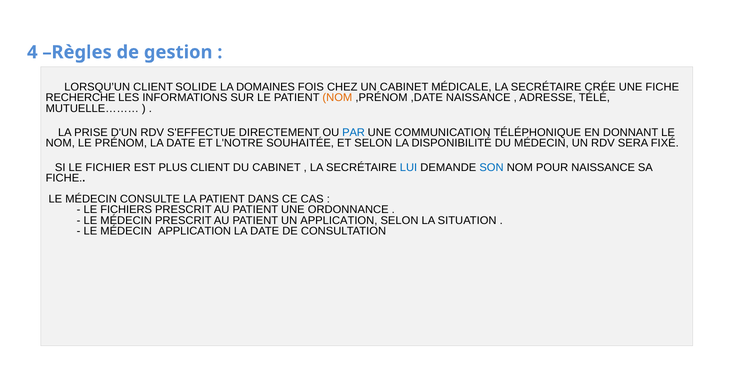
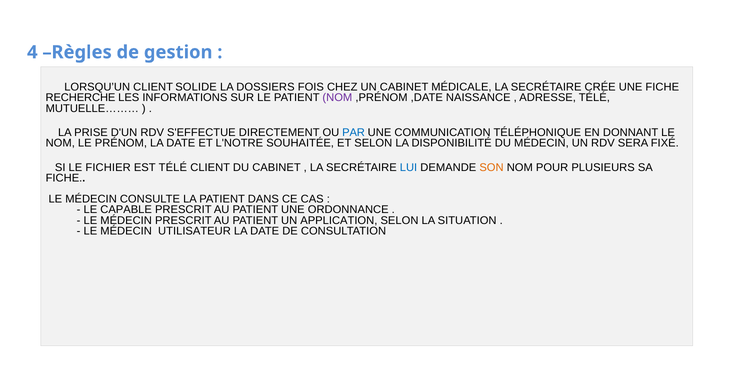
DOMAINES: DOMAINES -> DOSSIERS (265, 87)
NOM colour: orange -> purple (337, 98)
EST PLUS: PLUS -> TÉLÉ (173, 168)
SON colour: blue -> orange (492, 168)
POUR NAISSANCE: NAISSANCE -> PLUSIEURS (603, 168)
FICHIERS: FICHIERS -> CAPABLE (126, 210)
MÉDECIN APPLICATION: APPLICATION -> UTILISATEUR (194, 231)
